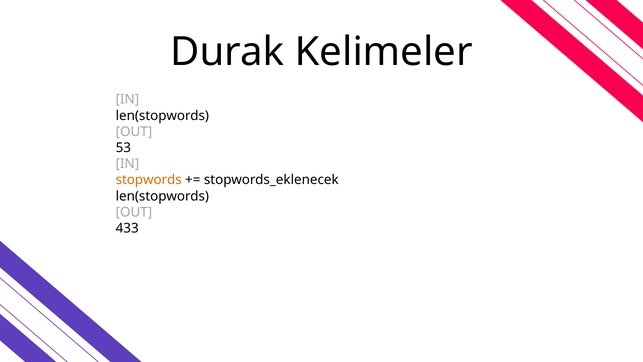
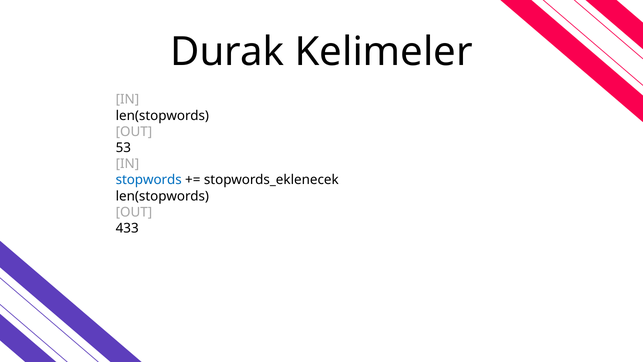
stopwords colour: orange -> blue (149, 180)
